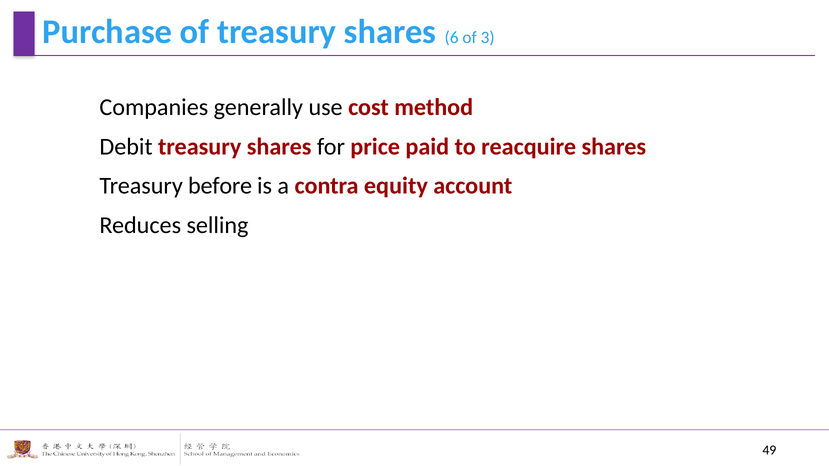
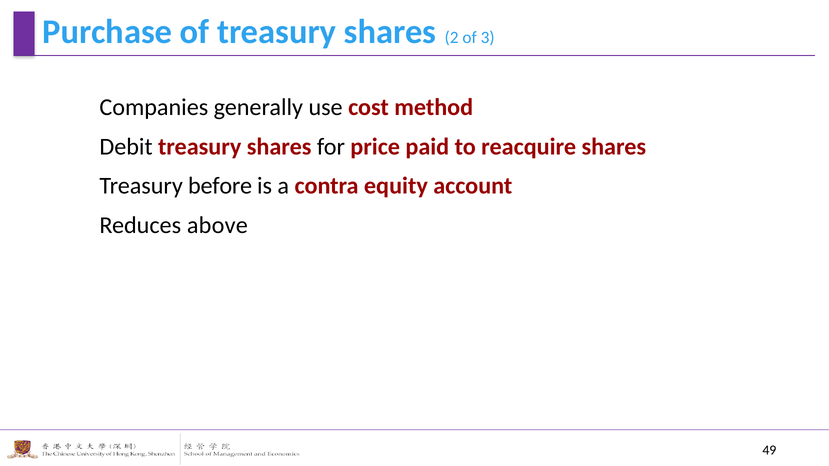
6: 6 -> 2 (452, 38)
selling: selling -> above (217, 225)
